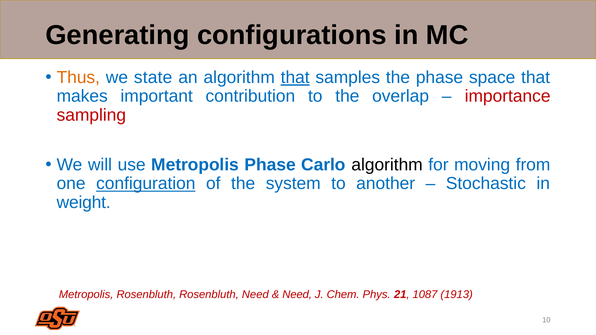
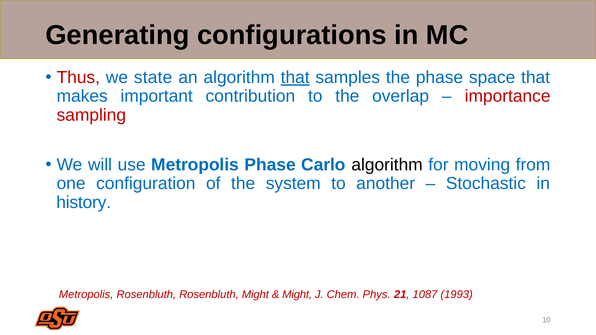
Thus colour: orange -> red (78, 78)
configuration underline: present -> none (146, 184)
weight: weight -> history (84, 202)
Rosenbluth Need: Need -> Might (255, 295)
Need: Need -> Might (297, 295)
1913: 1913 -> 1993 (457, 295)
